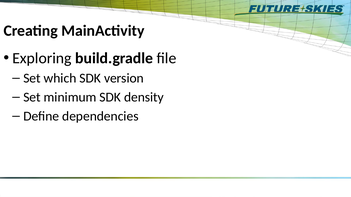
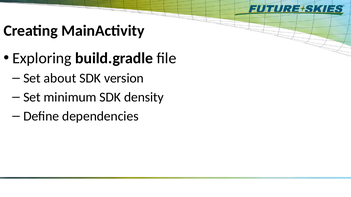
which: which -> about (60, 78)
